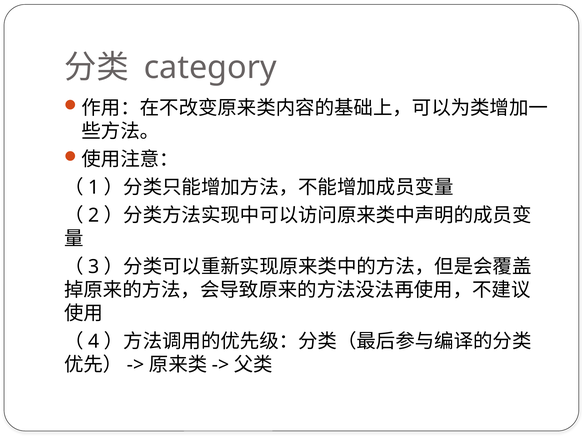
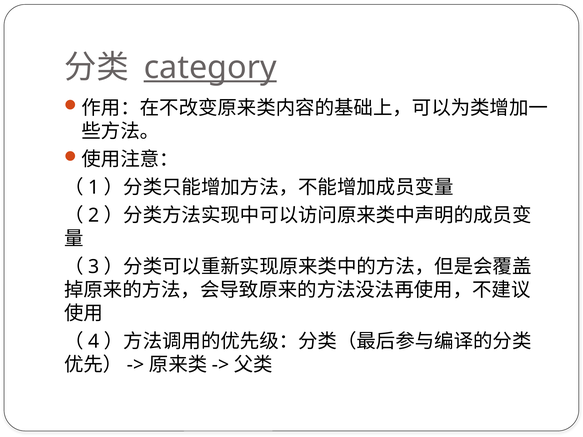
category underline: none -> present (210, 67)
